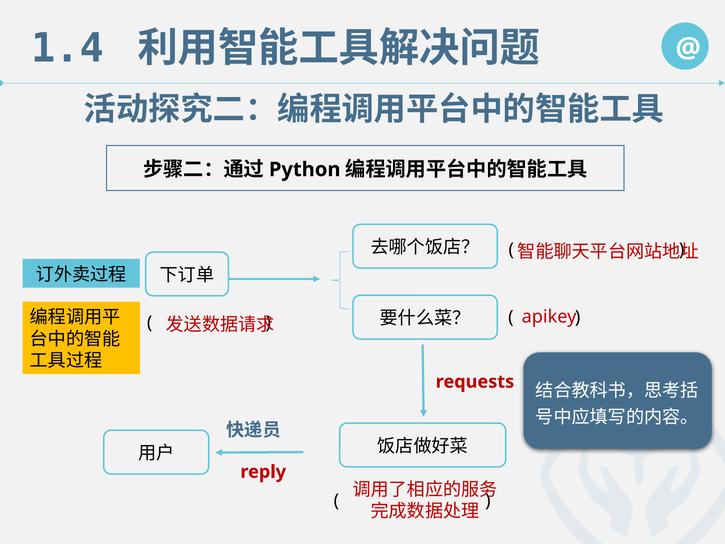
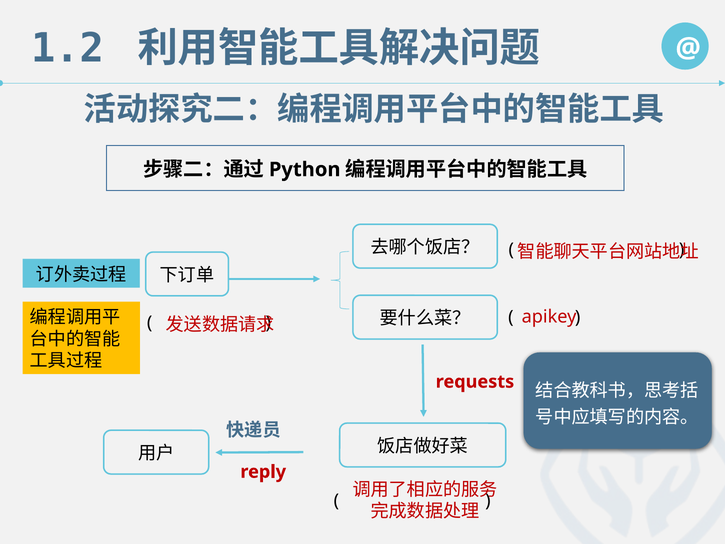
1.4: 1.4 -> 1.2 (68, 49)
